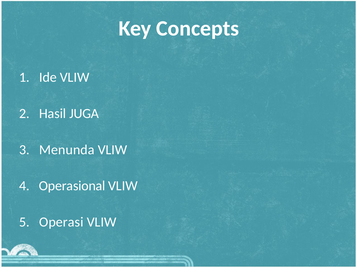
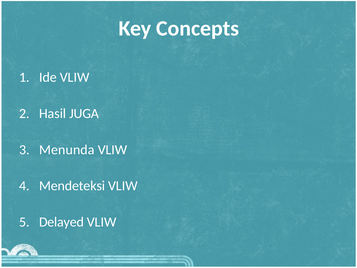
Operasional: Operasional -> Mendeteksi (72, 186)
Operasi: Operasi -> Delayed (61, 222)
